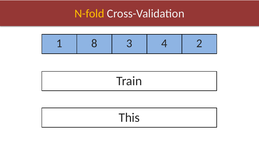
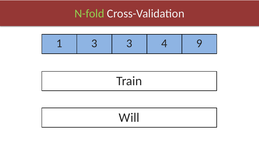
N-fold colour: yellow -> light green (89, 13)
1 8: 8 -> 3 (94, 43)
2: 2 -> 9 (199, 43)
This: This -> Will (129, 117)
